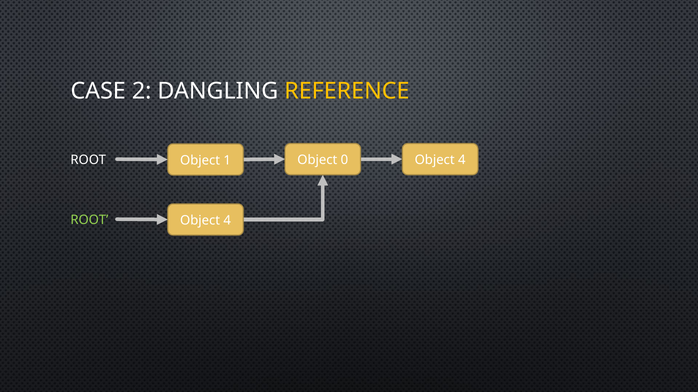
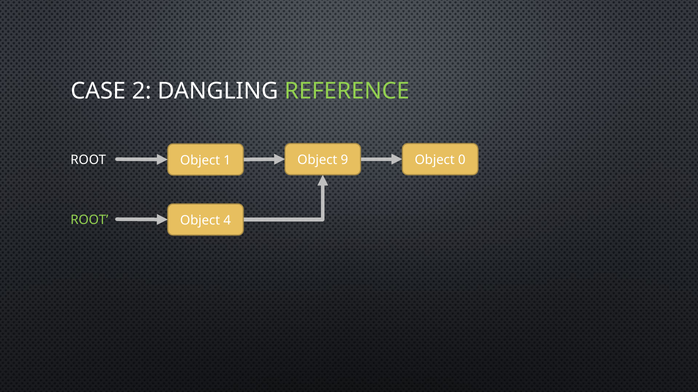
REFERENCE colour: yellow -> light green (347, 91)
0: 0 -> 9 (344, 160)
4: 4 -> 0 (462, 160)
